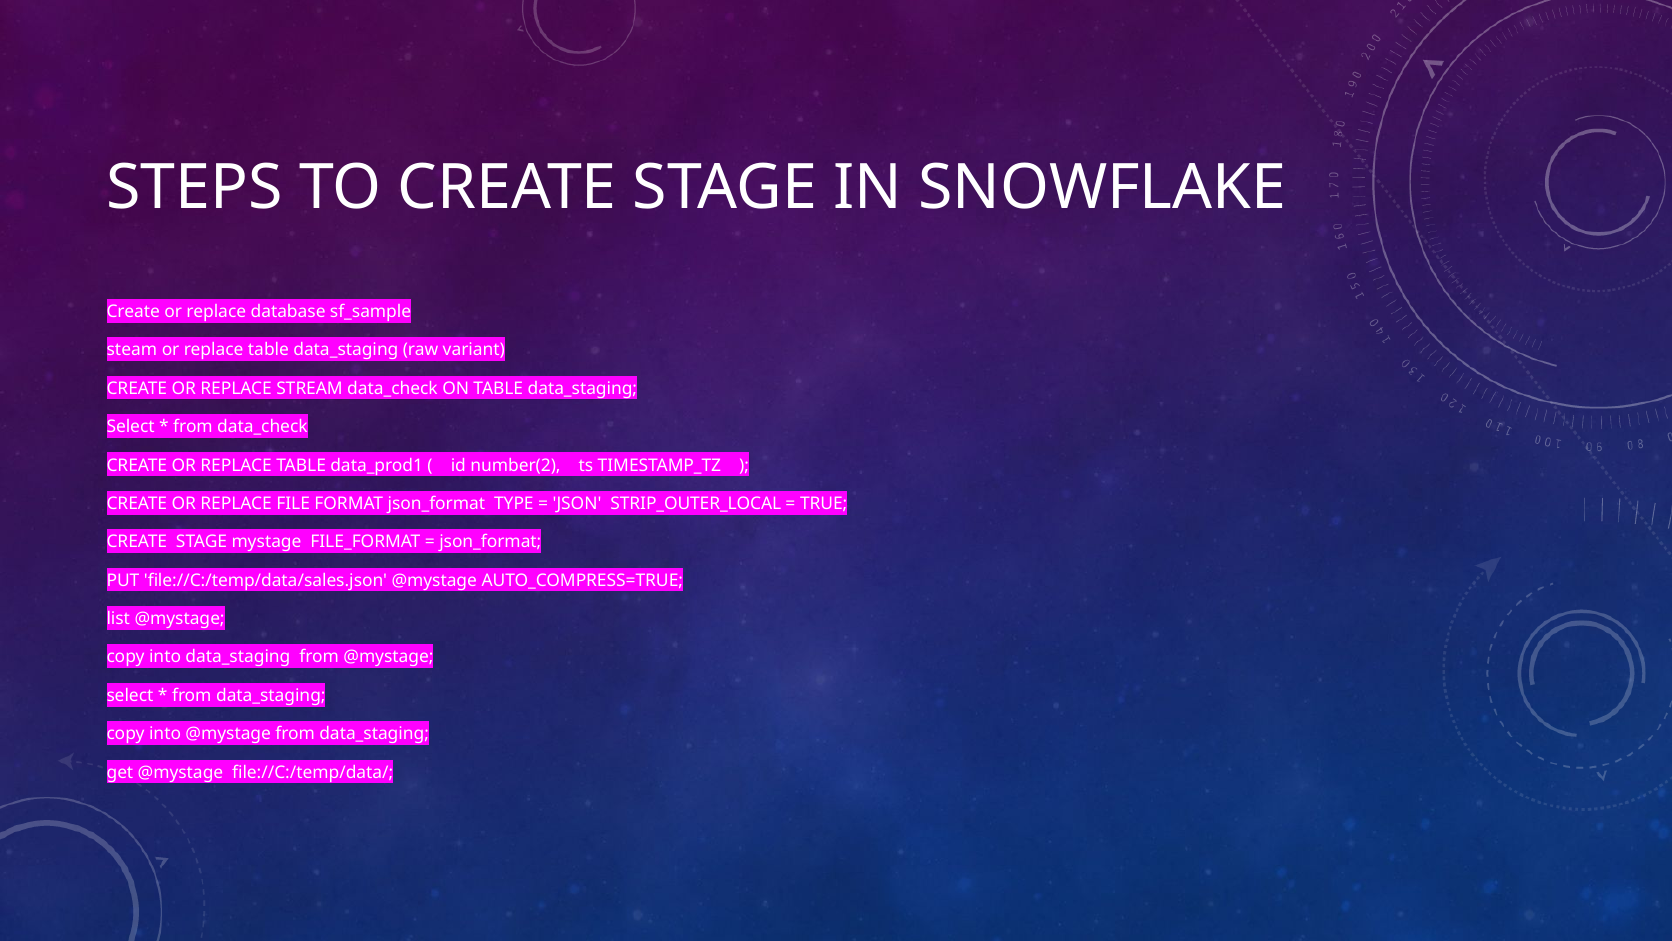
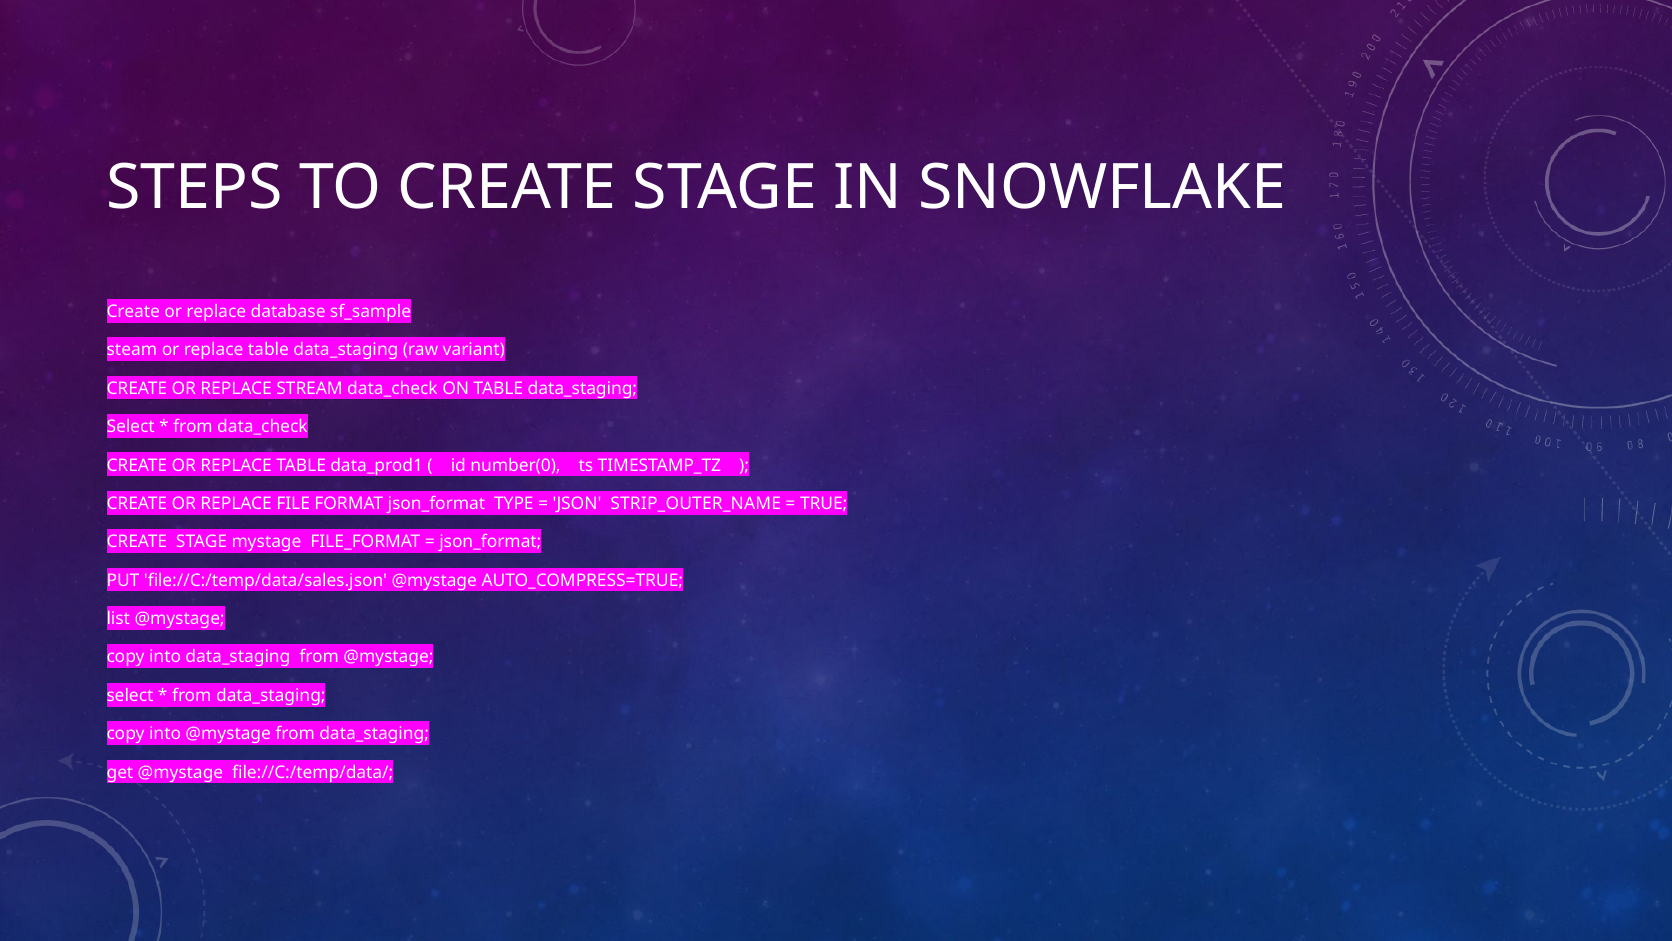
number(2: number(2 -> number(0 (516, 465)
STRIP_OUTER_LOCAL: STRIP_OUTER_LOCAL -> STRIP_OUTER_NAME (696, 503)
